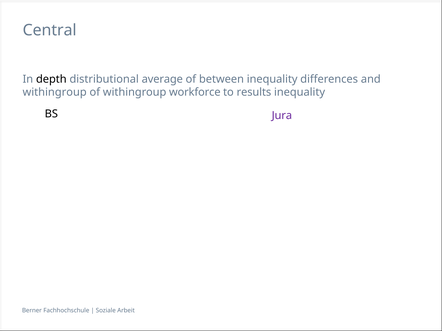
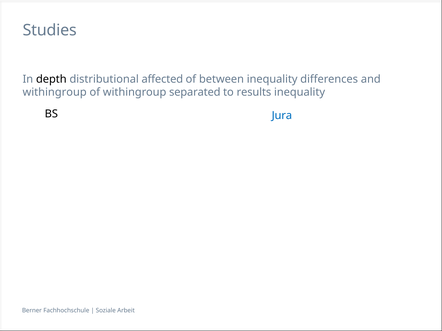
Central: Central -> Studies (50, 30)
average: average -> affected (162, 79)
workforce: workforce -> separated (195, 92)
Jura colour: purple -> blue (282, 116)
